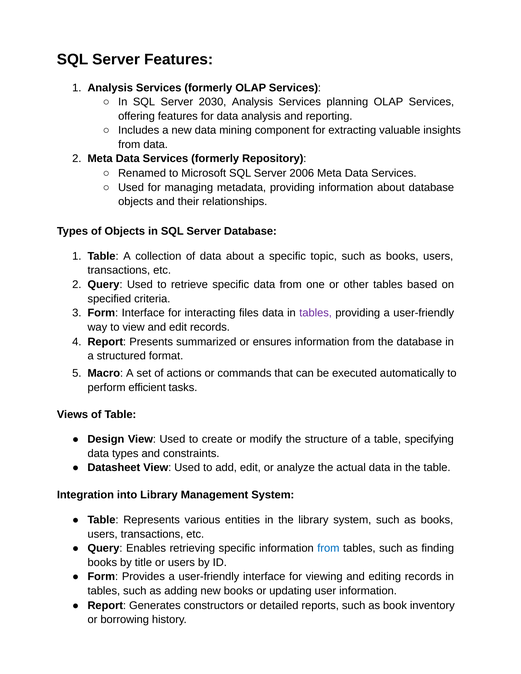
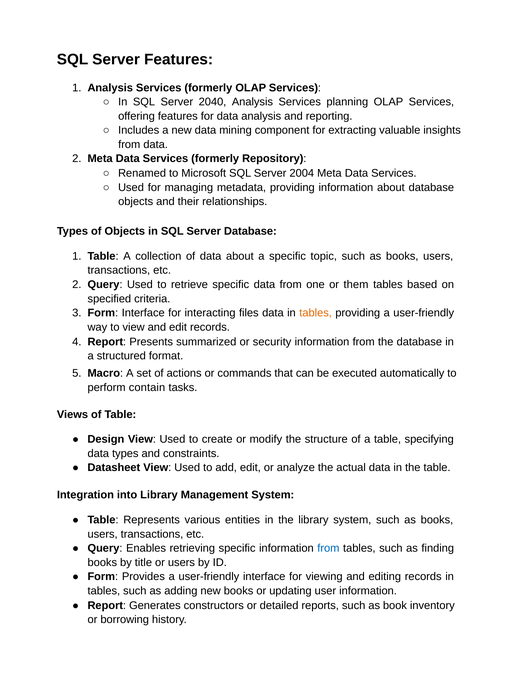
2030: 2030 -> 2040 (212, 102)
2006: 2006 -> 2004 (302, 173)
other: other -> them (356, 285)
tables colour: purple -> orange (316, 313)
ensures: ensures -> security (272, 342)
efficient: efficient -> contain (147, 387)
